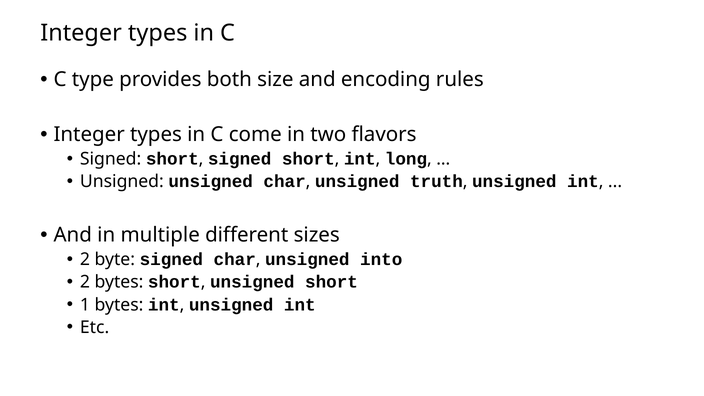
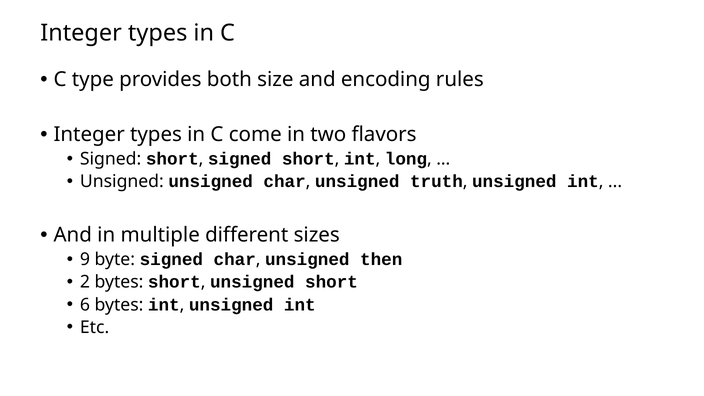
2: 2 -> 9 (85, 259)
into: into -> then (381, 259)
1: 1 -> 6 (85, 305)
